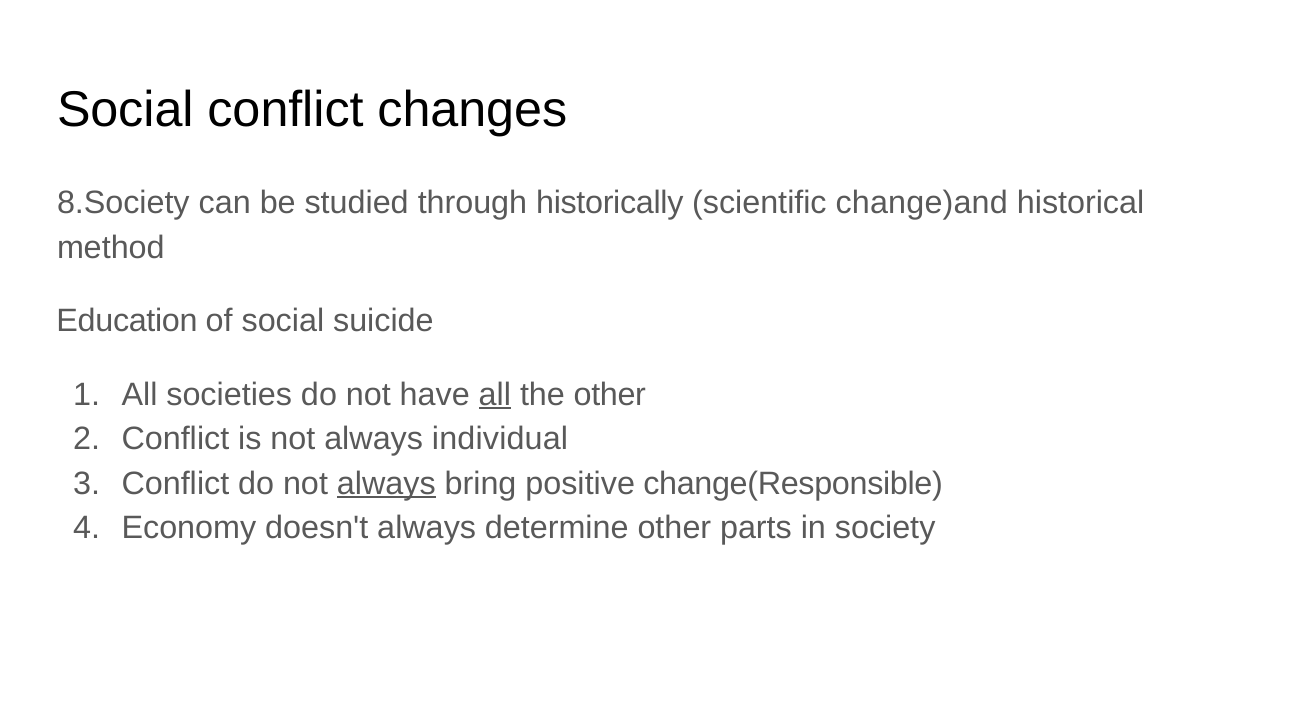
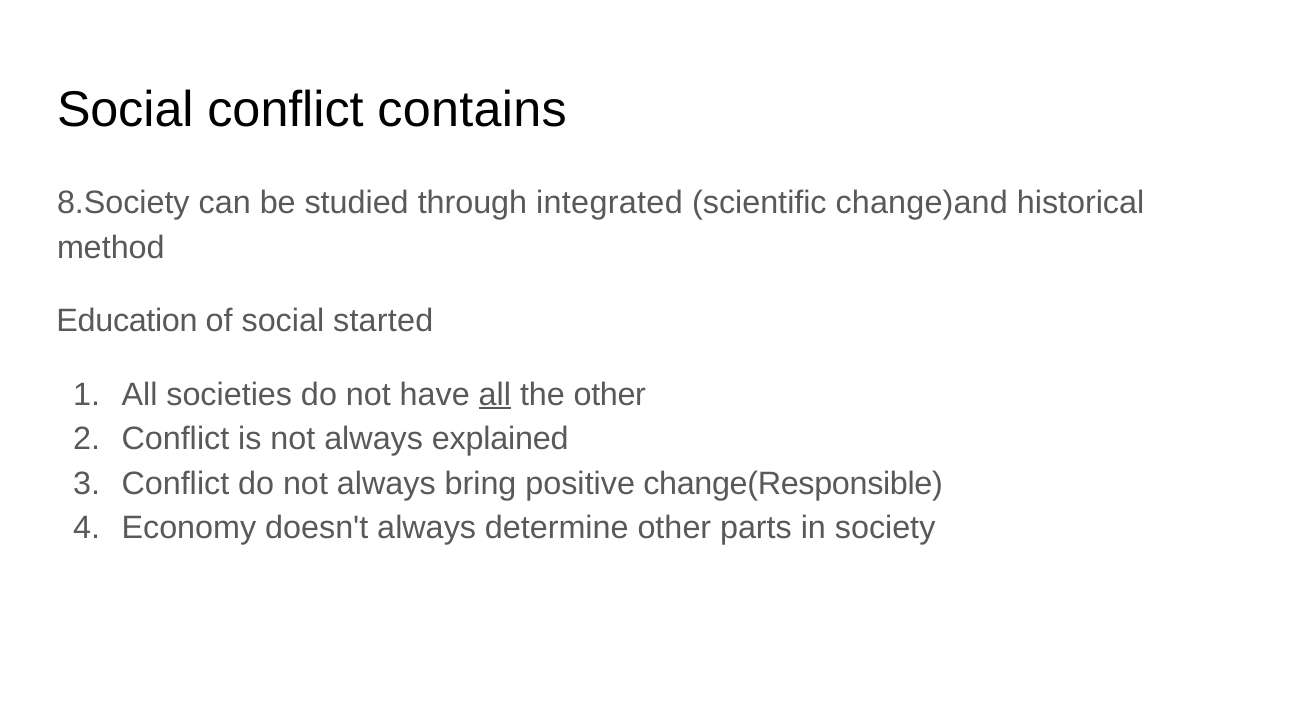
changes: changes -> contains (472, 110)
historically: historically -> integrated (609, 203)
suicide: suicide -> started (383, 321)
individual: individual -> explained (500, 439)
always underline: present -> none (386, 484)
